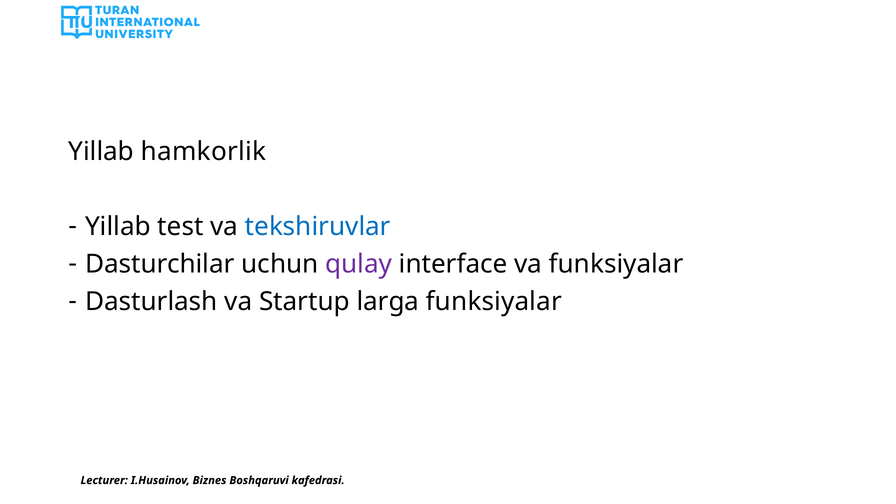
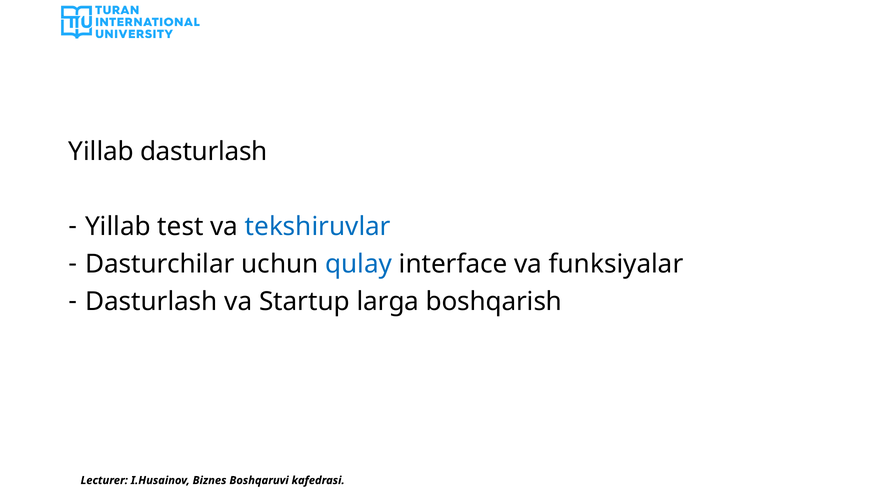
Yillab hamkorlik: hamkorlik -> dasturlash (204, 151)
qulay colour: purple -> blue (359, 264)
larga funksiyalar: funksiyalar -> boshqarish (494, 302)
